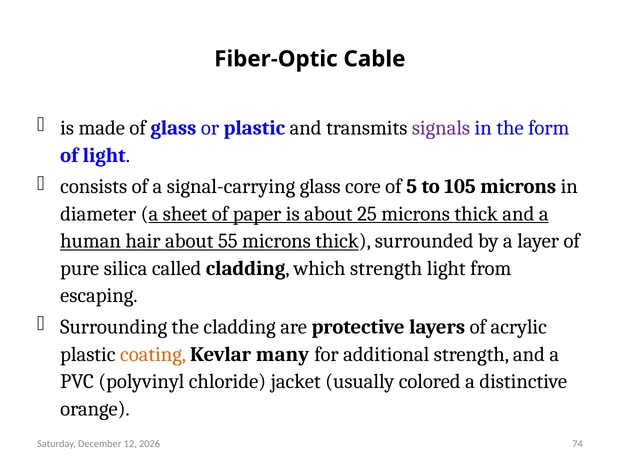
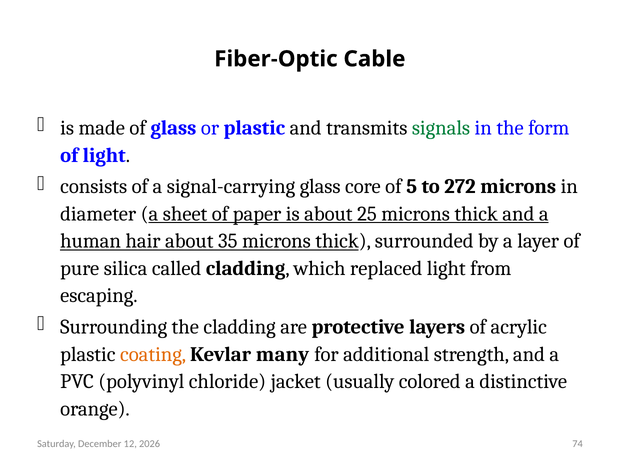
signals colour: purple -> green (441, 128)
105: 105 -> 272 (460, 187)
55: 55 -> 35 (228, 241)
which strength: strength -> replaced (386, 268)
